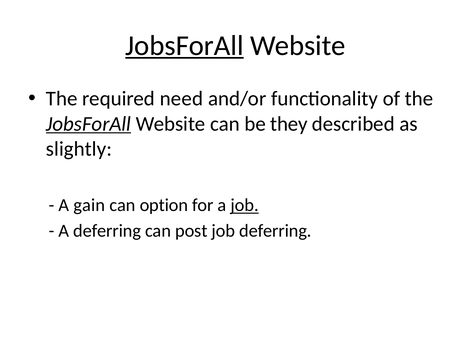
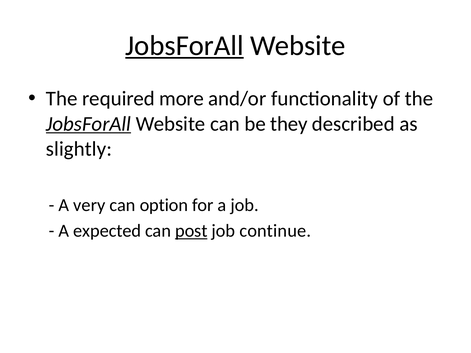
need: need -> more (182, 99)
gain: gain -> very (89, 205)
job underline: present -> none (245, 205)
A deferring: deferring -> expected (107, 231)
post underline: none -> present (191, 231)
job deferring: deferring -> continue (275, 231)
